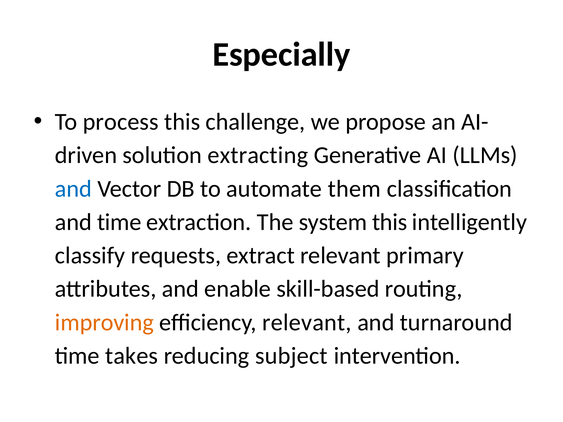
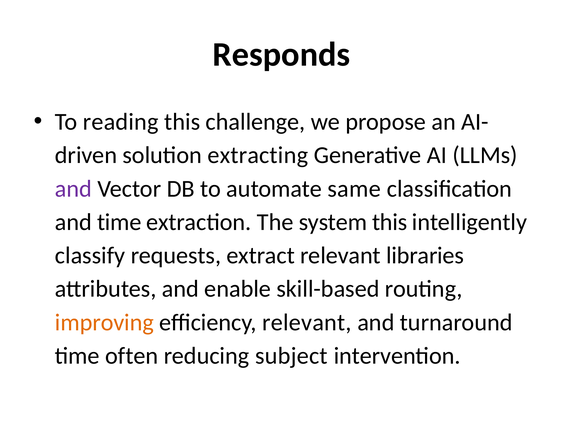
Especially: Especially -> Responds (281, 55)
process: process -> reading (121, 122)
and colour: blue -> purple (73, 189)
them: them -> same (354, 189)
primary: primary -> libraries (425, 256)
takes: takes -> often (132, 356)
